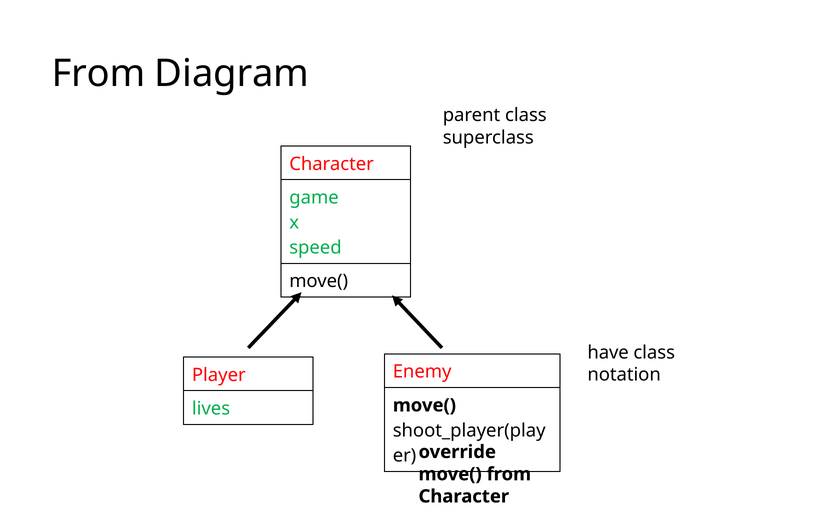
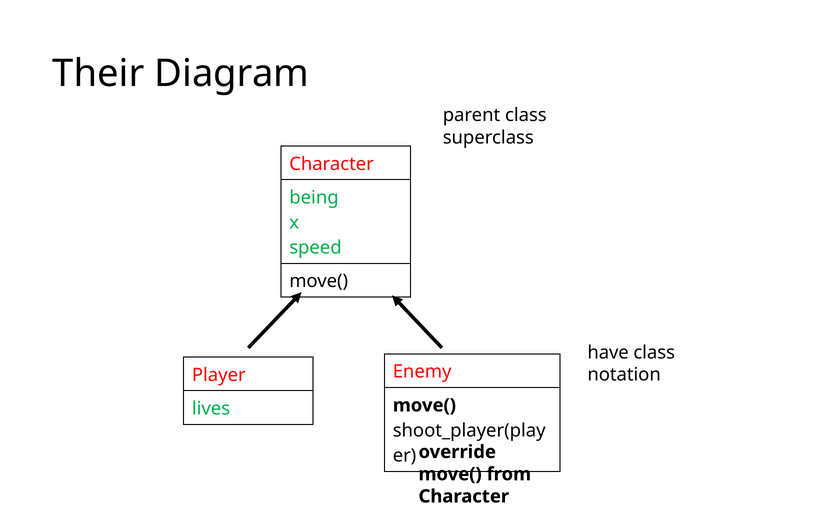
From: From -> Their (98, 74)
game: game -> being (314, 197)
